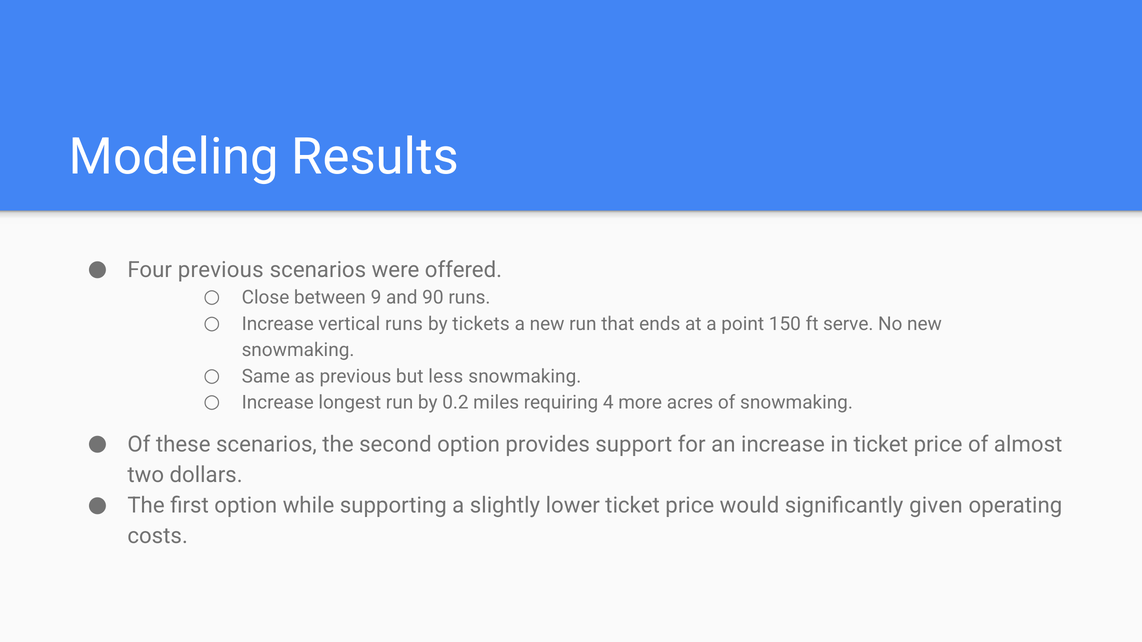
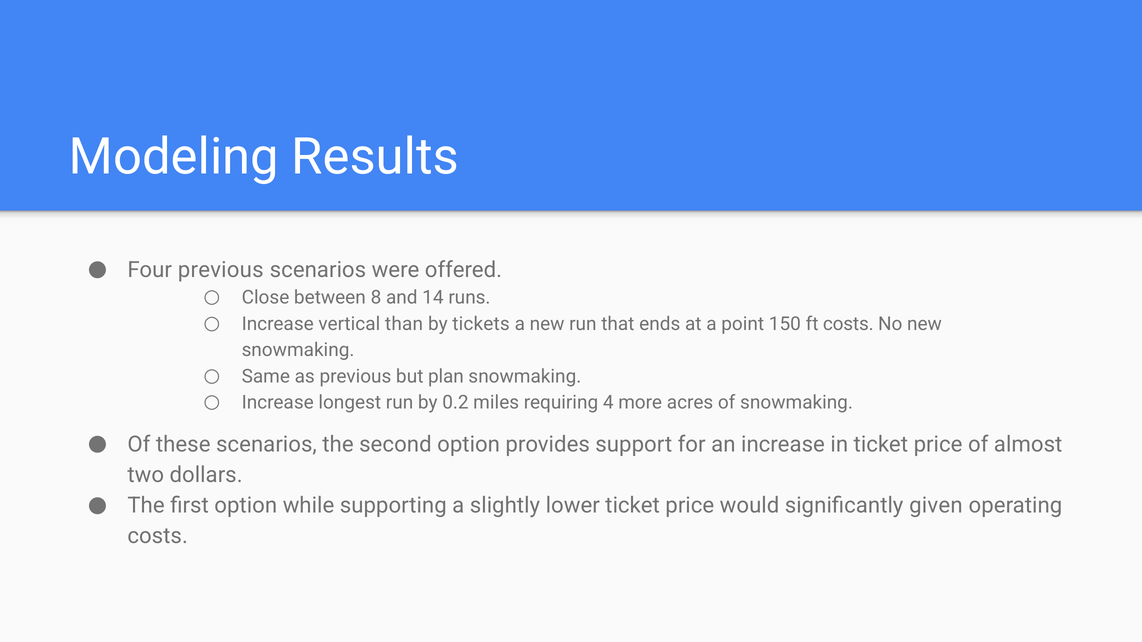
9: 9 -> 8 (376, 298)
90: 90 -> 14 (433, 298)
vertical runs: runs -> than (404, 324)
ft serve: serve -> costs (848, 324)
less: less -> plan (446, 377)
